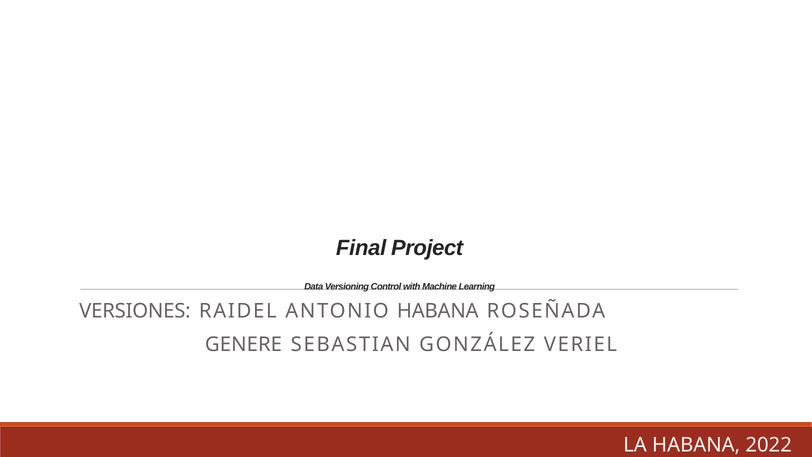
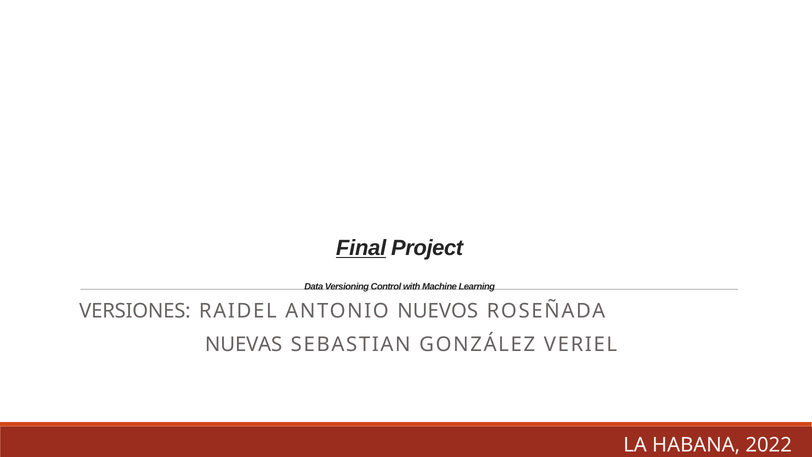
Final underline: none -> present (361, 248)
ANTONIO HABANA: HABANA -> NUEVOS (438, 311)
GENERE: GENERE -> NUEVAS (244, 344)
